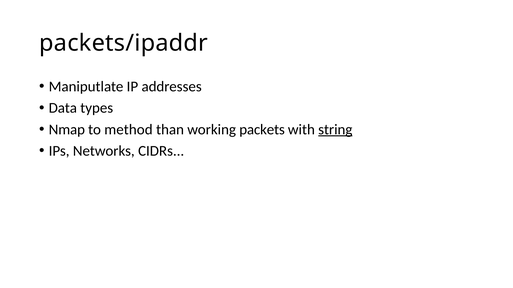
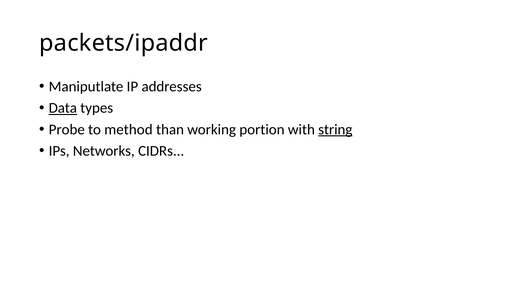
Data underline: none -> present (63, 108)
Nmap: Nmap -> Probe (67, 130)
packets: packets -> portion (262, 130)
